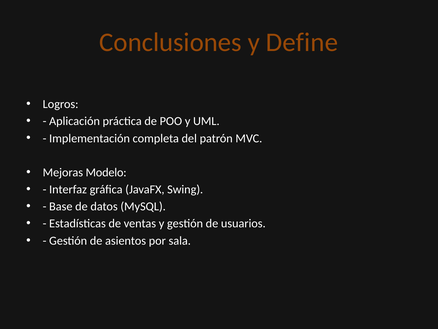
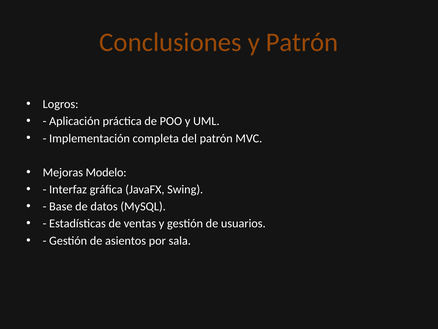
y Define: Define -> Patrón (302, 42)
